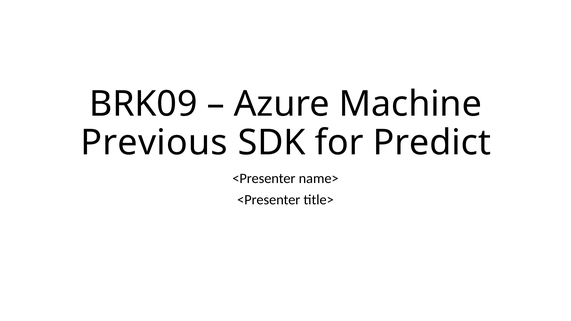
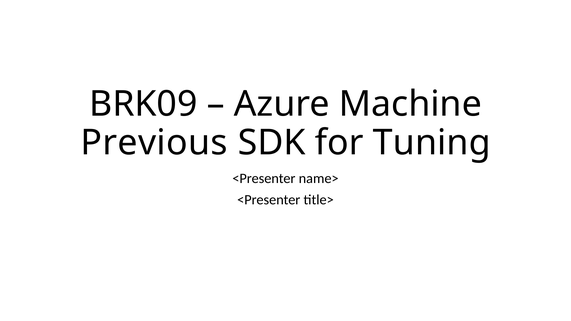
Predict: Predict -> Tuning (432, 143)
